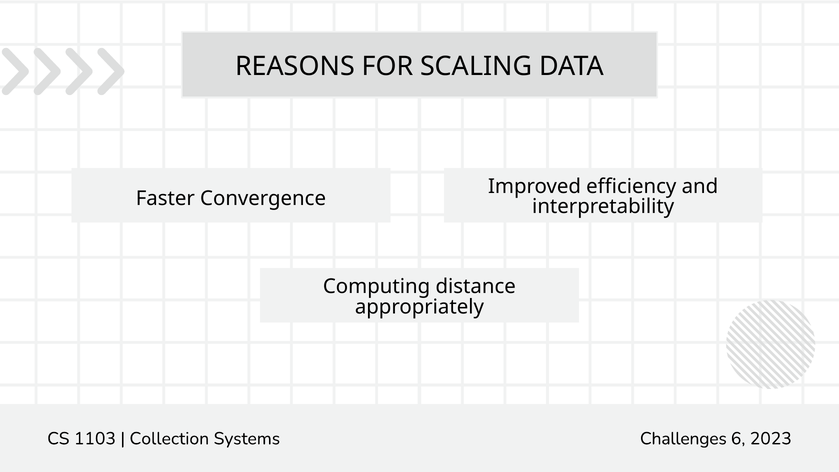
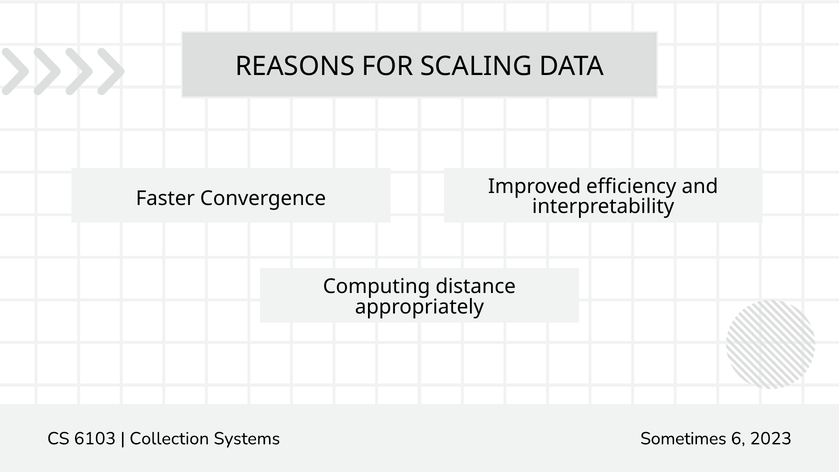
1103: 1103 -> 6103 (95, 438)
Challenges: Challenges -> Sometimes (683, 438)
